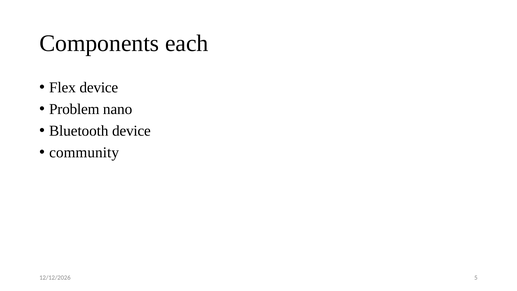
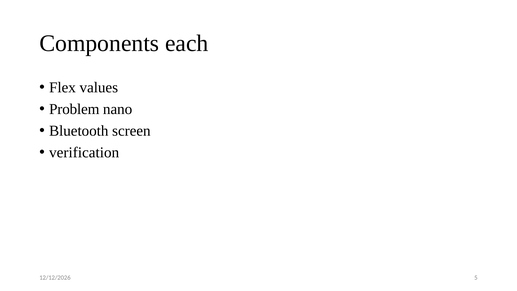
Flex device: device -> values (99, 87)
Bluetooth device: device -> screen (131, 131)
community: community -> verification (84, 152)
